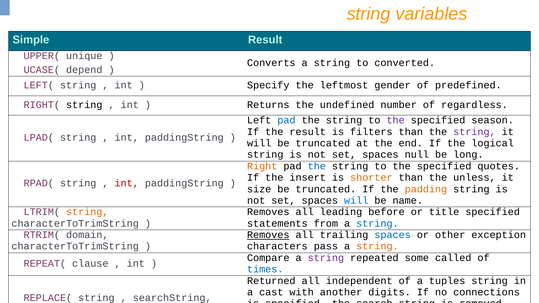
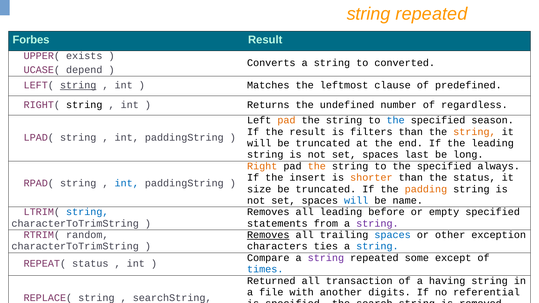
variables: variables -> repeated (432, 14)
Simple: Simple -> Forbes (31, 40)
unique: unique -> exists (84, 56)
string underline: none -> present (78, 85)
Specify: Specify -> Matches (268, 85)
gender: gender -> clause (393, 85)
pad colour: blue -> orange (286, 120)
the colour: purple -> blue (396, 120)
string colour: purple -> orange (474, 132)
the logical: logical -> leading (493, 143)
spaces null: null -> last (417, 155)
the colour: blue -> orange (317, 166)
quotes: quotes -> always (499, 166)
the unless: unless -> status (474, 178)
int colour: red -> blue (127, 183)
string colour: orange -> blue (87, 212)
title: title -> empty (444, 212)
string colour: blue -> purple (377, 224)
domain: domain -> random (87, 235)
pass: pass -> ties (326, 246)
string colour: orange -> blue (377, 246)
called: called -> except (453, 258)
REPEAT( clause: clause -> status (90, 264)
independent: independent -> transaction (359, 281)
tuples: tuples -> having (447, 281)
cast: cast -> file (271, 292)
connections: connections -> referential (487, 292)
